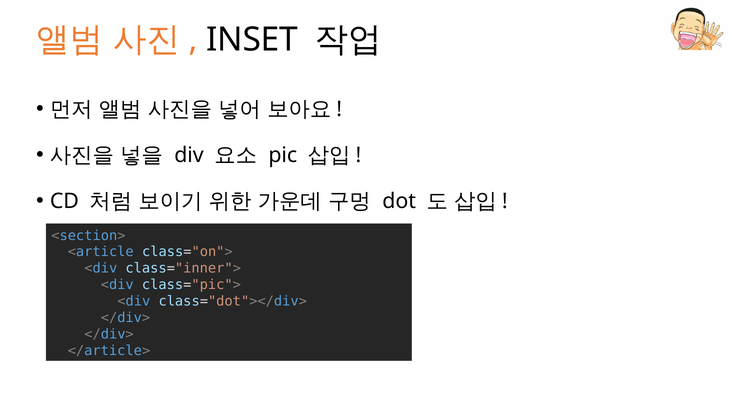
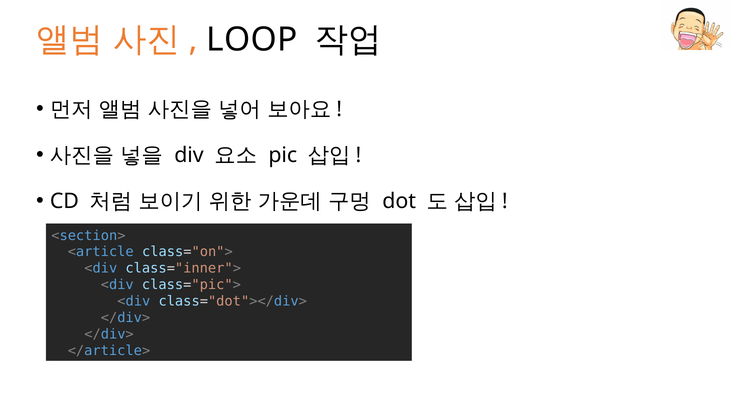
INSET: INSET -> LOOP (252, 40)
